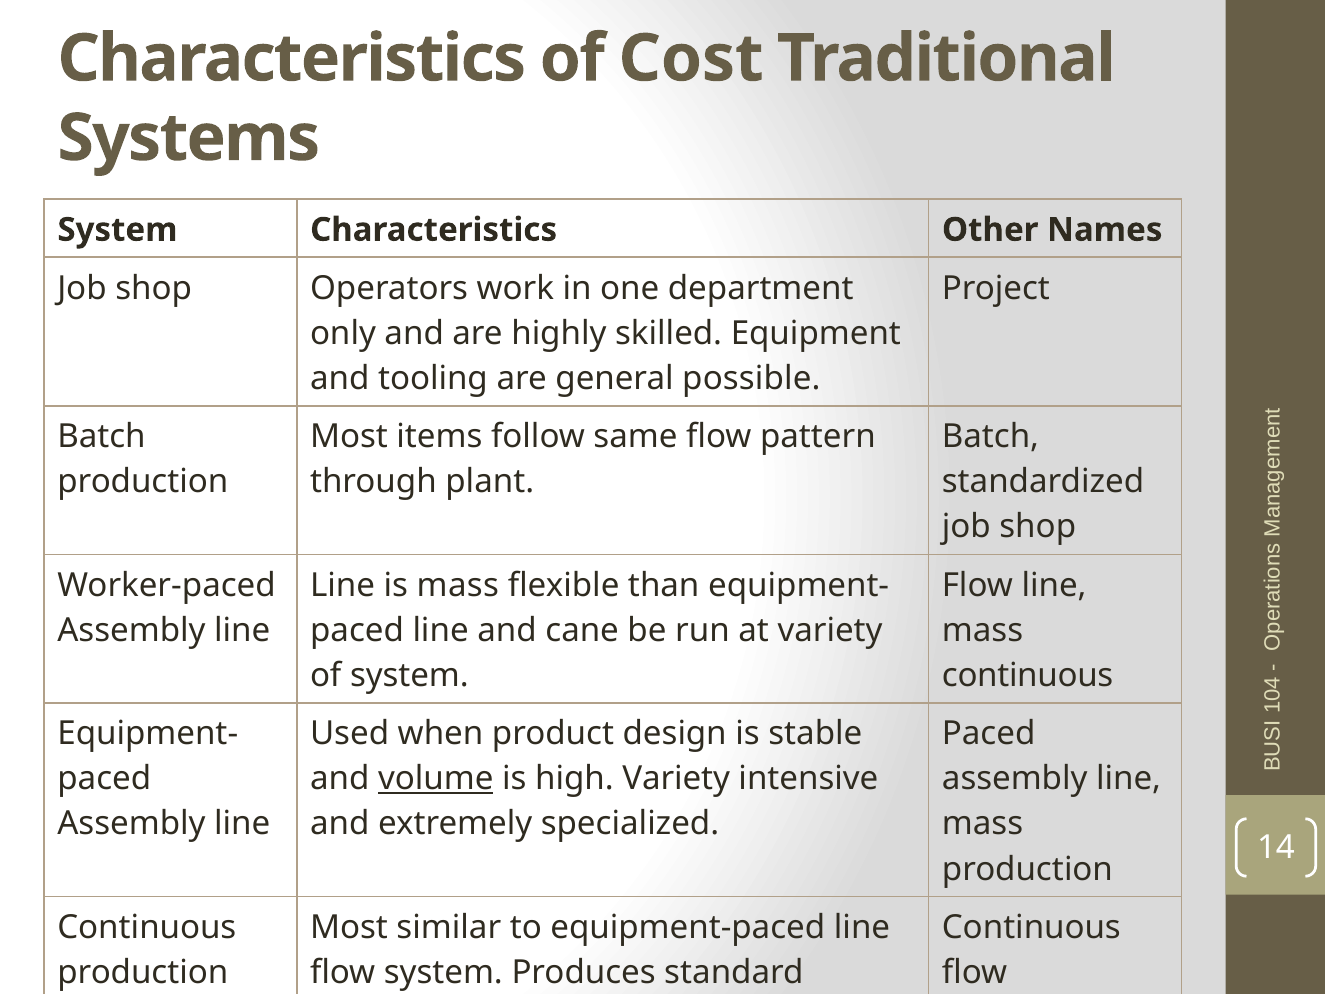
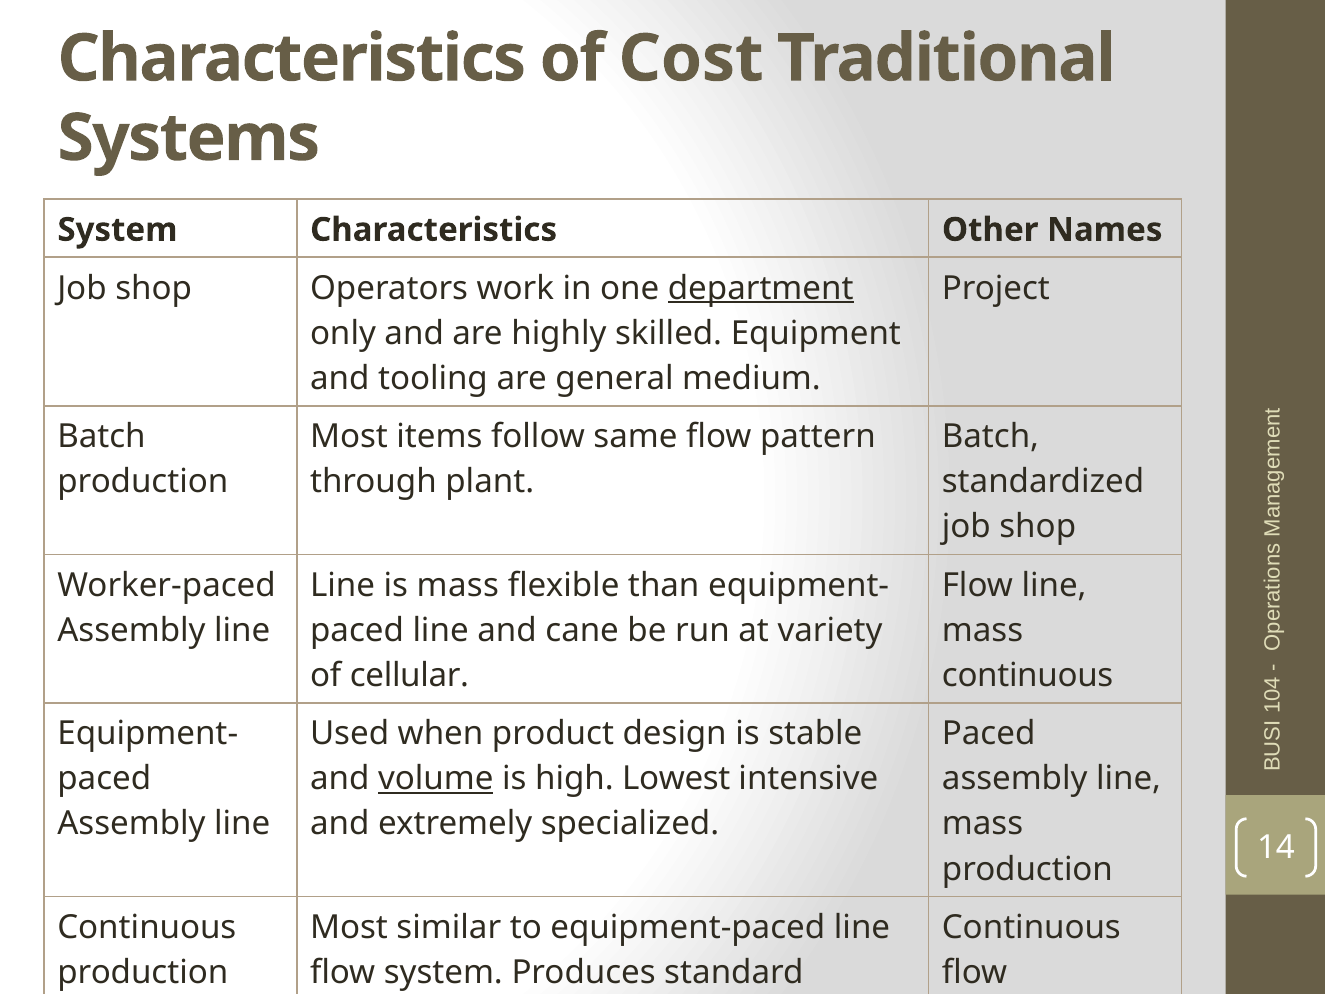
department underline: none -> present (761, 288)
general possible: possible -> medium (751, 378)
of system: system -> cellular (409, 675)
high Variety: Variety -> Lowest (676, 779)
